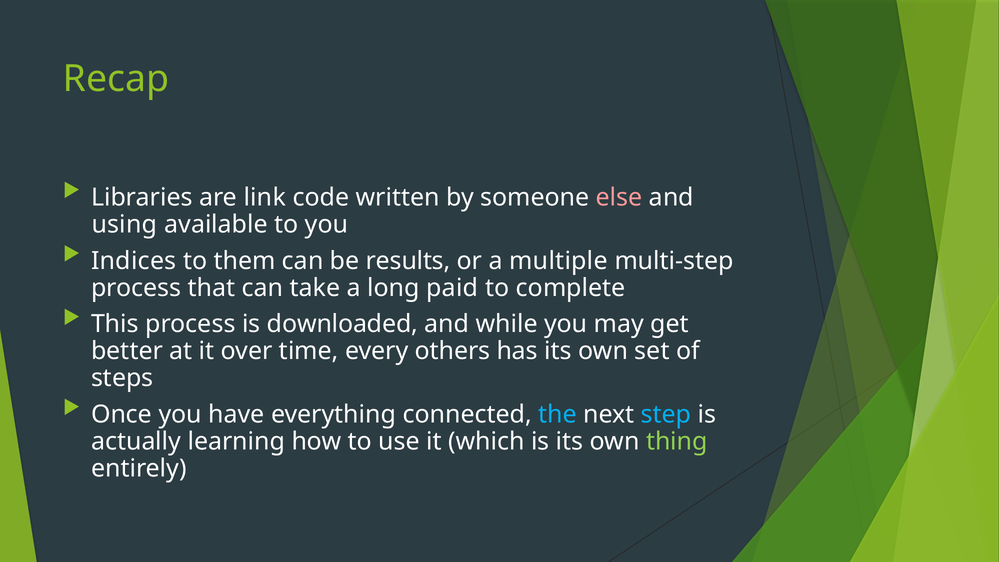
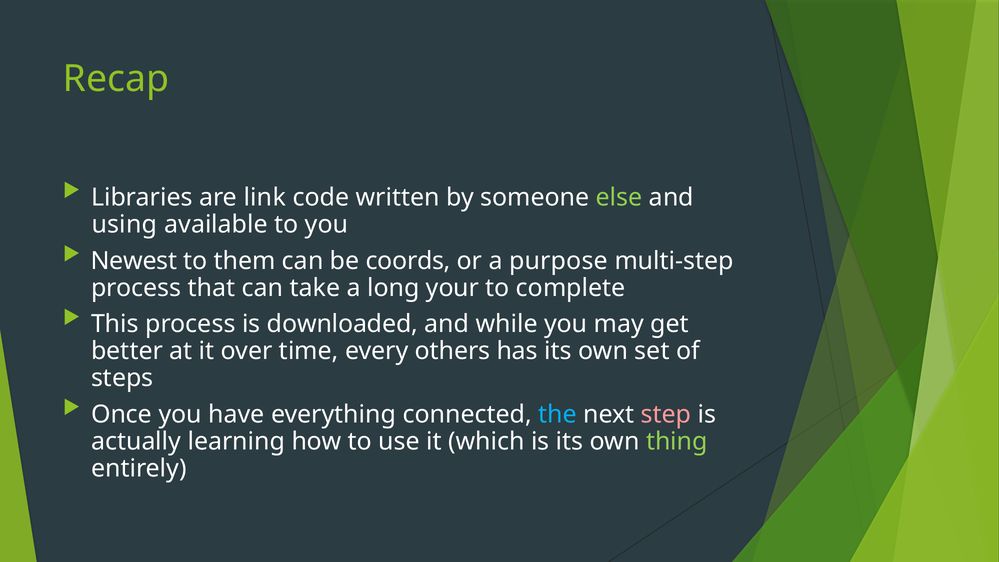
else colour: pink -> light green (619, 198)
Indices: Indices -> Newest (134, 261)
results: results -> coords (408, 261)
multiple: multiple -> purpose (559, 261)
paid: paid -> your (453, 288)
step colour: light blue -> pink (666, 414)
